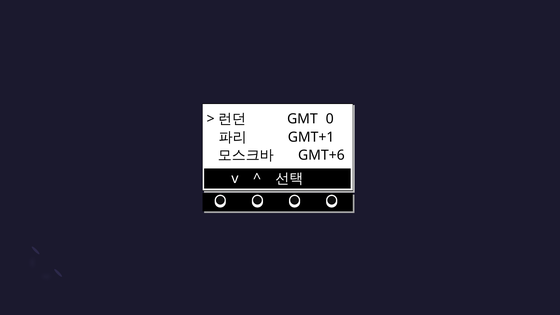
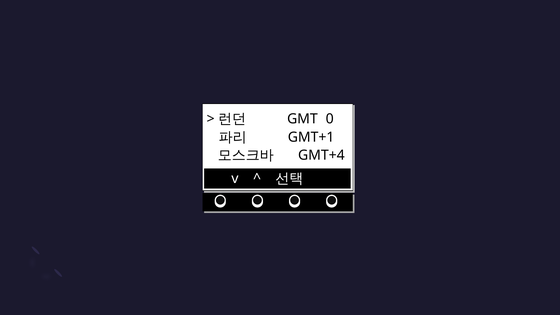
GMT+6: GMT+6 -> GMT+4 (321, 155)
